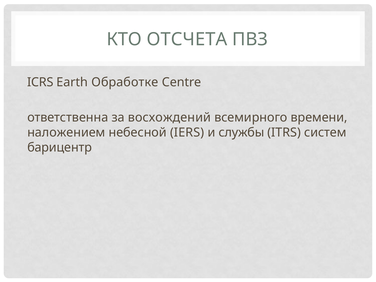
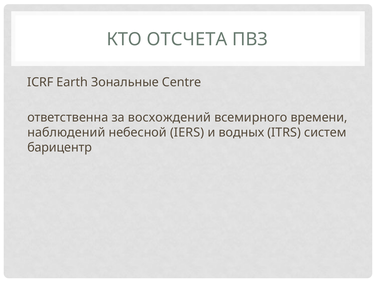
ICRS: ICRS -> ICRF (40, 82)
Обработке: Обработке -> Зональные (125, 82)
наложением: наложением -> наблюдений (66, 132)
службы: службы -> водных (241, 132)
